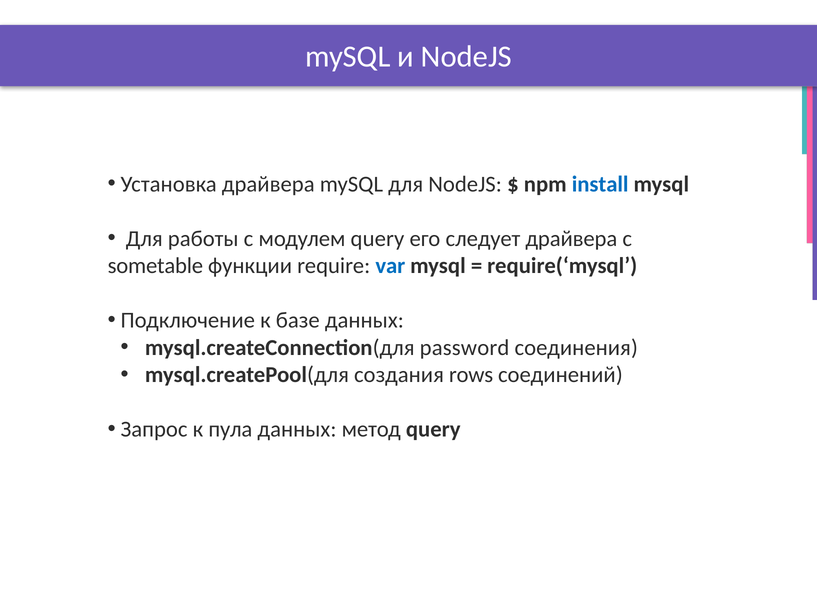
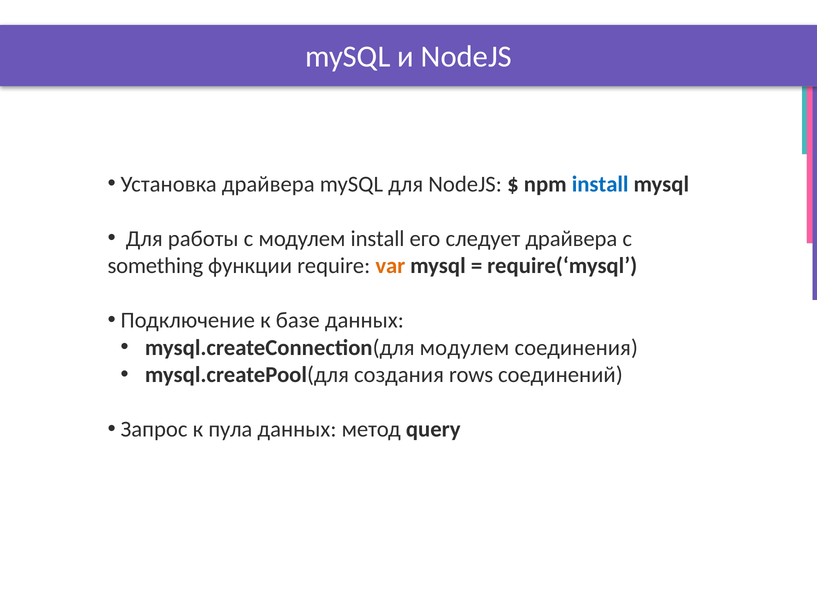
модулем query: query -> install (378, 239)
sometable: sometable -> something (155, 266)
var colour: blue -> orange (390, 266)
mysql.createConnection(для password: password -> модулем (465, 348)
